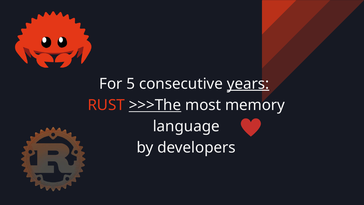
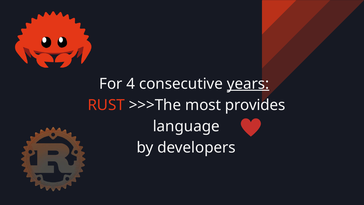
5: 5 -> 4 (131, 84)
>>>The underline: present -> none (155, 105)
memory: memory -> provides (255, 105)
